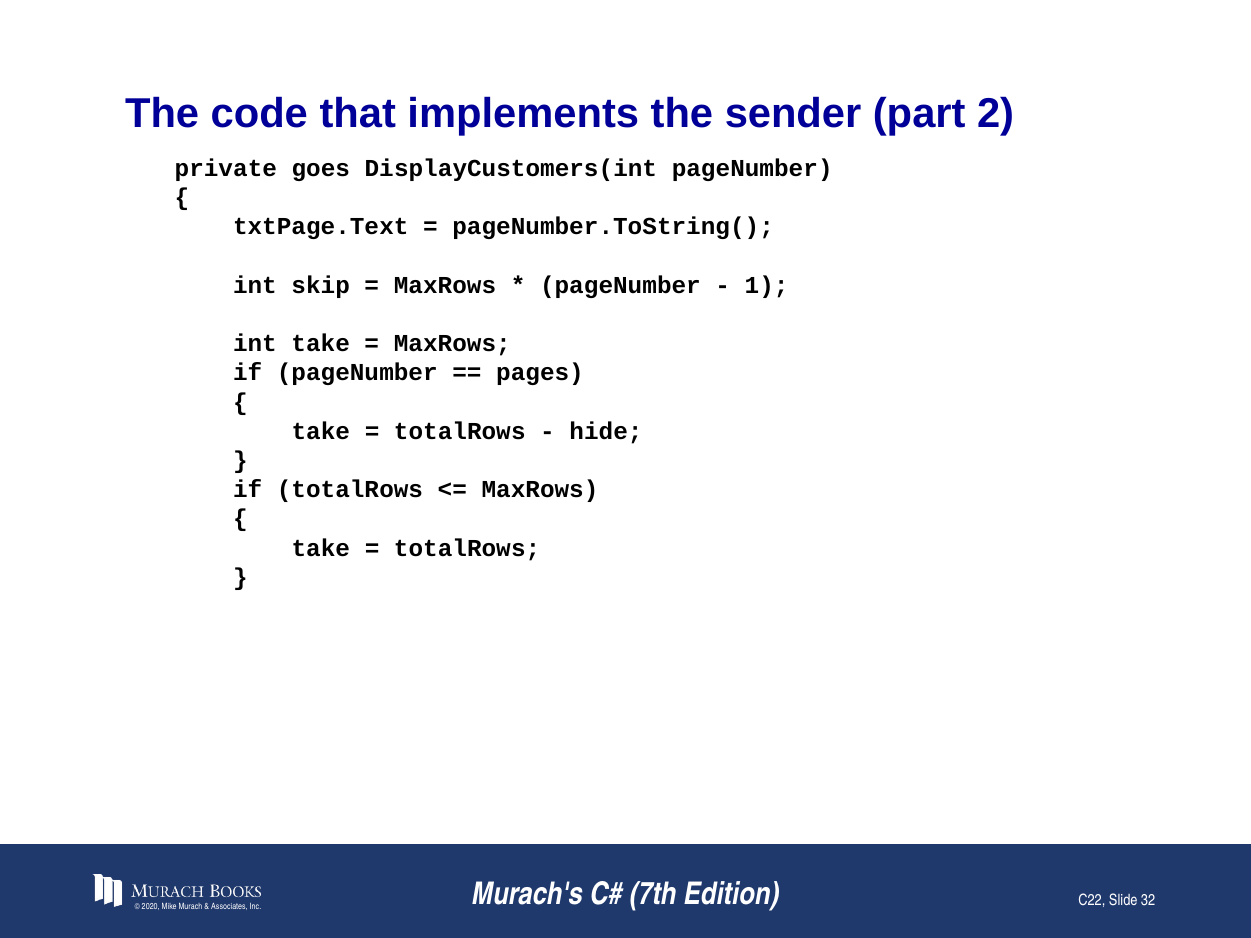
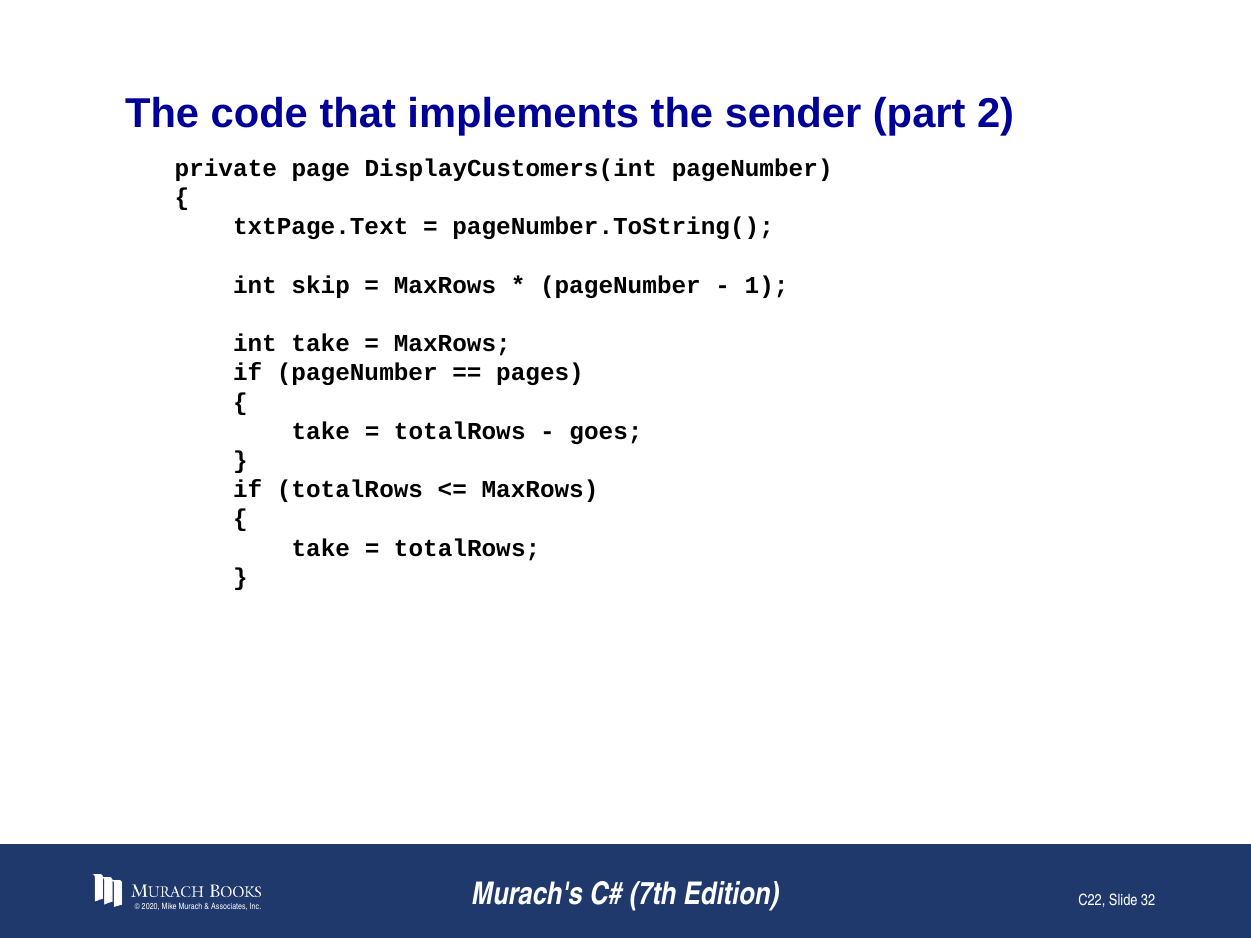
goes: goes -> page (321, 168)
hide: hide -> goes (606, 431)
